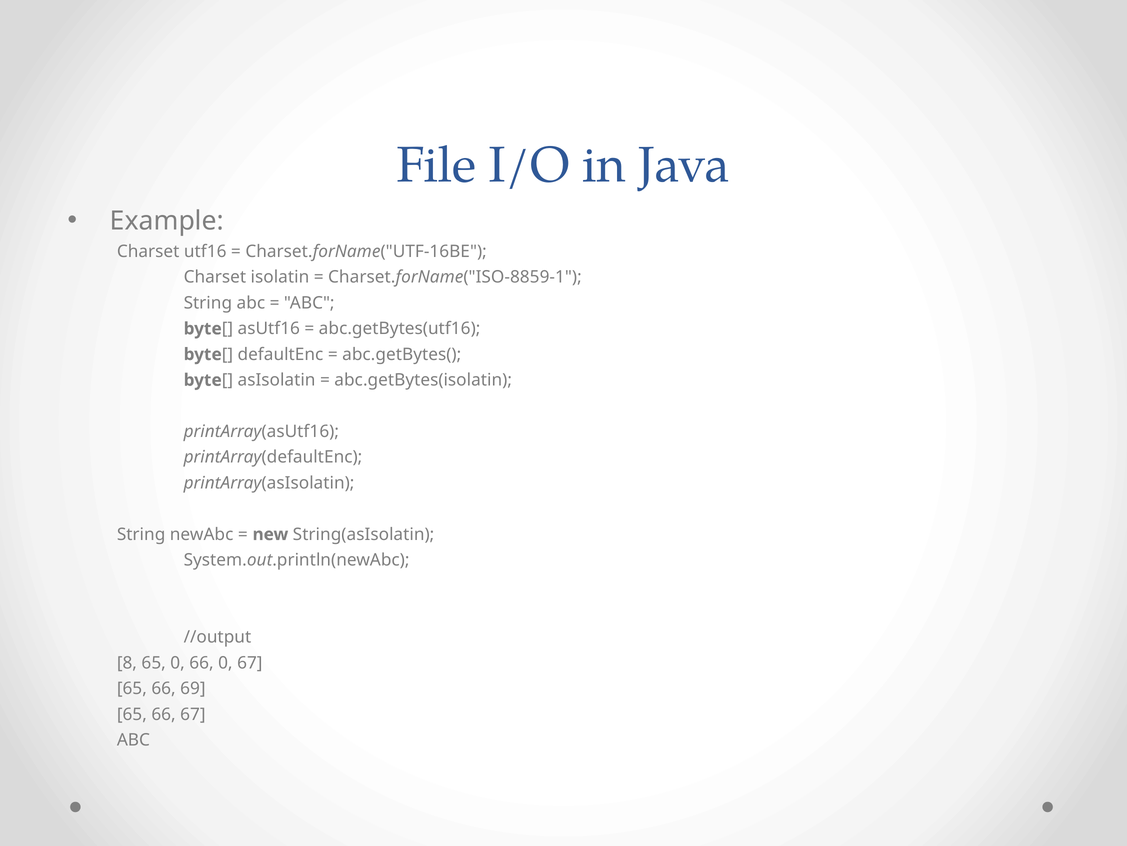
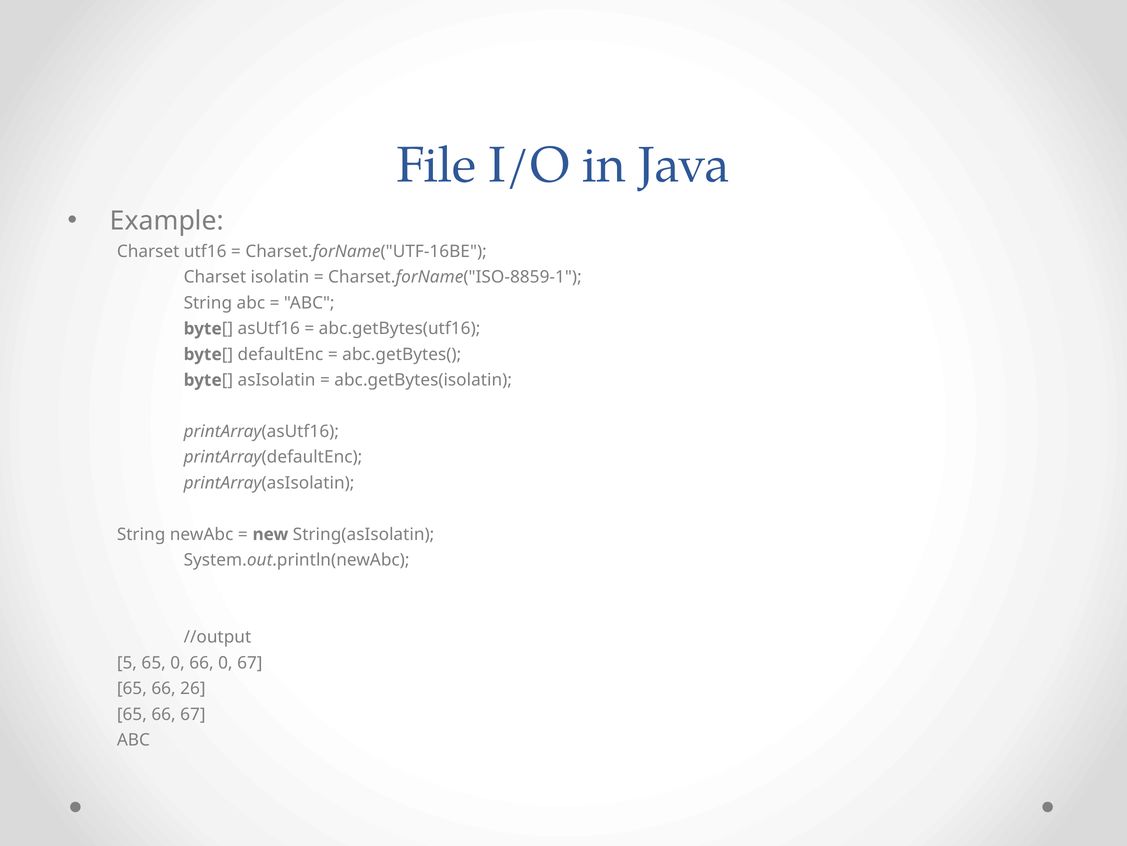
8: 8 -> 5 (127, 662)
69: 69 -> 26 (193, 688)
